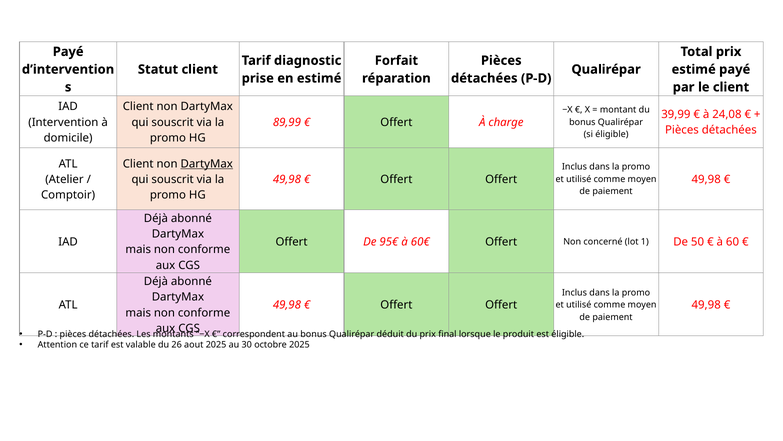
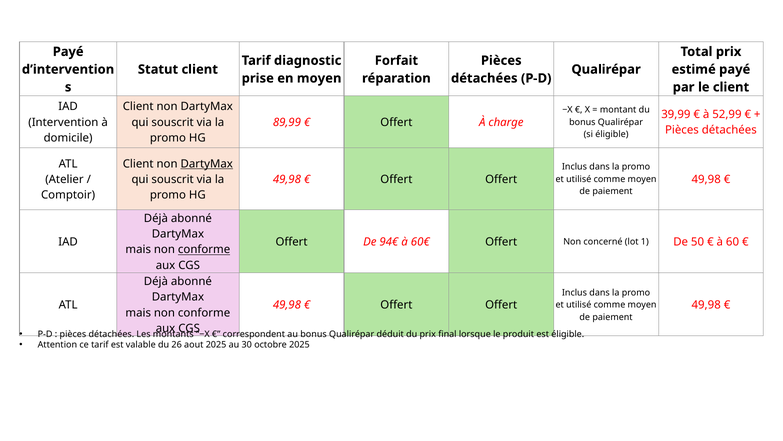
en estimé: estimé -> moyen (319, 78)
24,08: 24,08 -> 52,99 (727, 114)
95€: 95€ -> 94€ (389, 242)
conforme underline: none -> present (204, 249)
